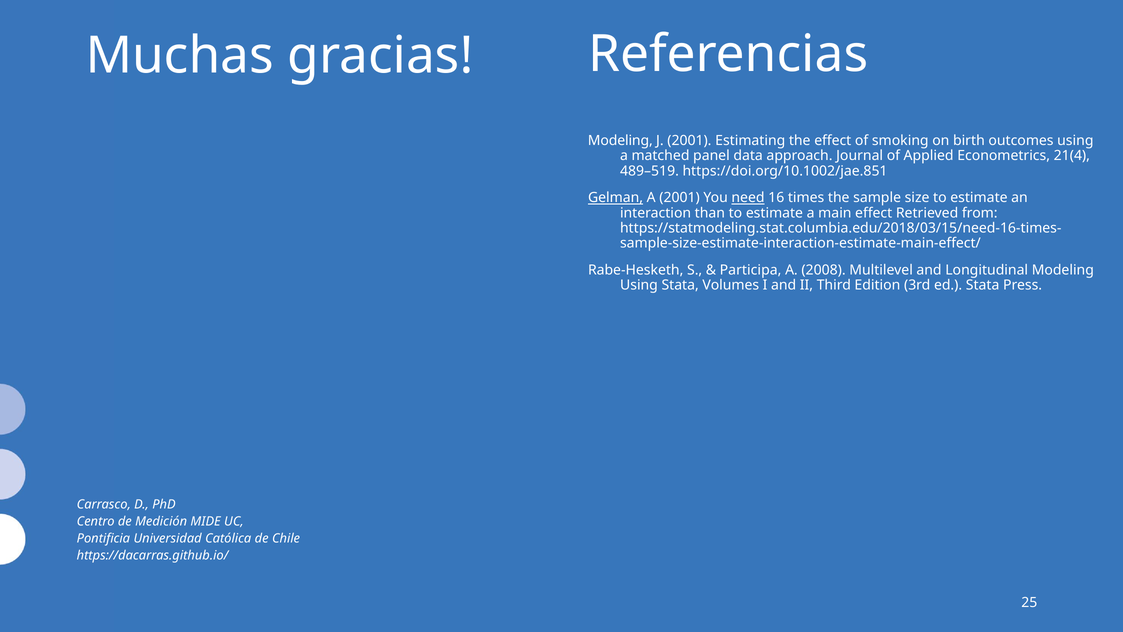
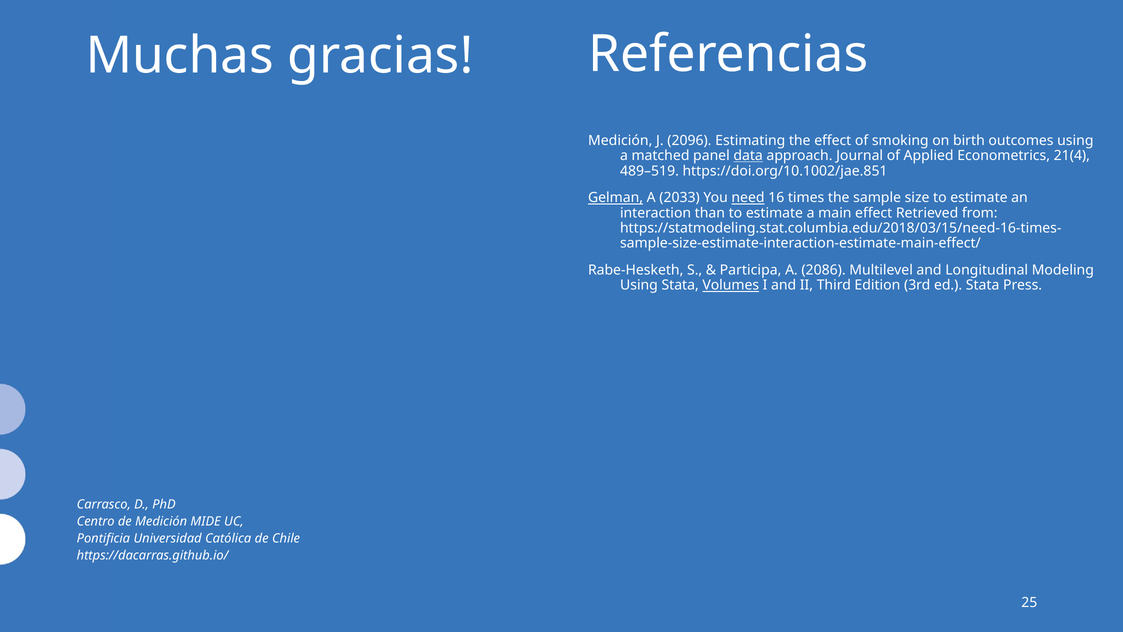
Modeling: Modeling -> Medición (620, 141)
J 2001: 2001 -> 2096 (689, 141)
data underline: none -> present (748, 156)
A 2001: 2001 -> 2033 (680, 198)
2008: 2008 -> 2086 (824, 270)
Volumes underline: none -> present (731, 285)
